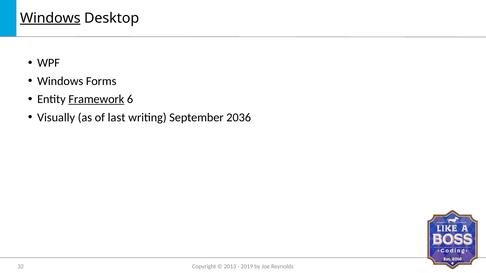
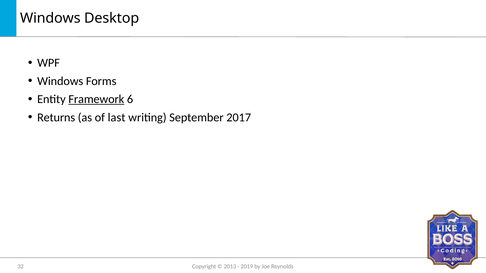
Windows underline: present -> none (50, 18)
Visually: Visually -> Returns (56, 118)
2036: 2036 -> 2017 (239, 118)
